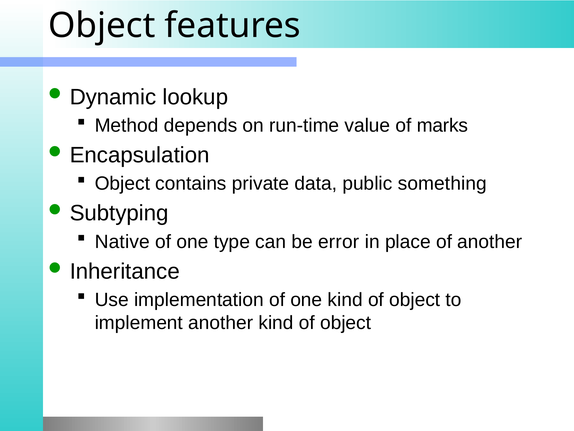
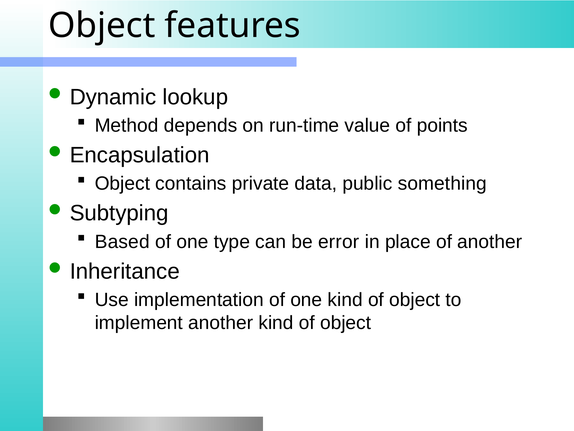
marks: marks -> points (442, 125)
Native: Native -> Based (122, 241)
